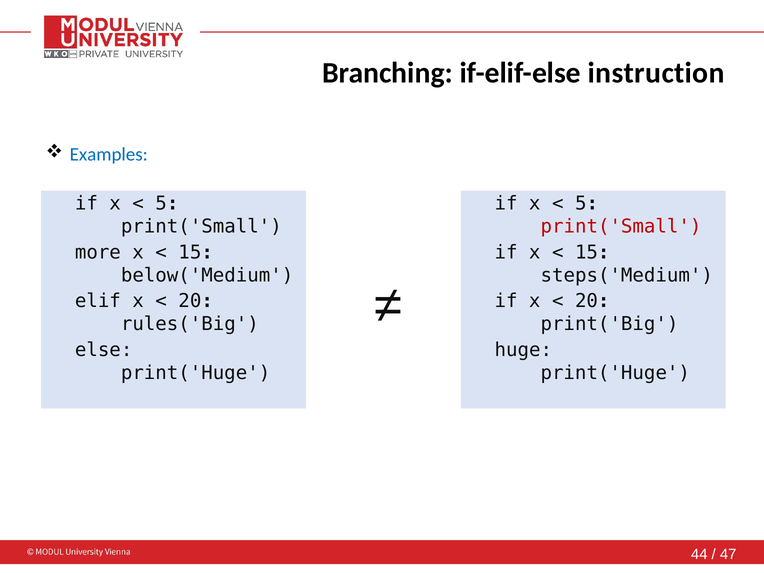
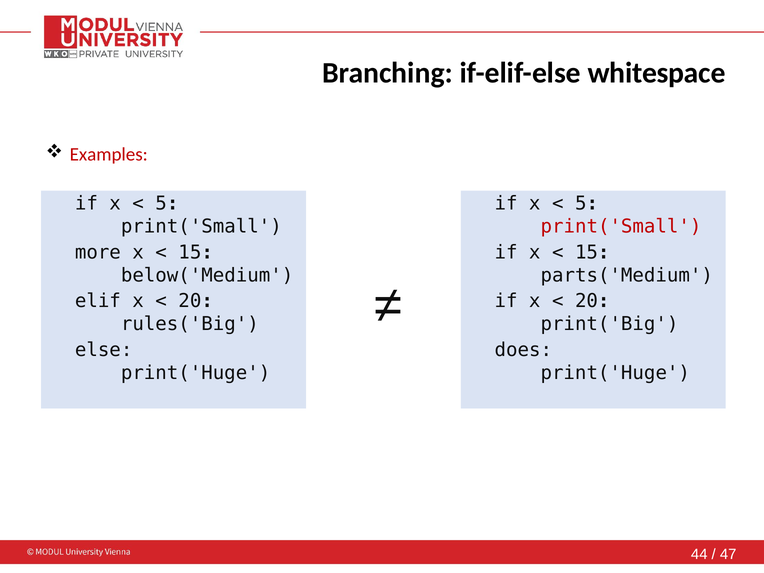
instruction: instruction -> whitespace (657, 73)
Examples colour: blue -> red (109, 155)
steps('Medium: steps('Medium -> parts('Medium (627, 275)
huge: huge -> does (523, 350)
